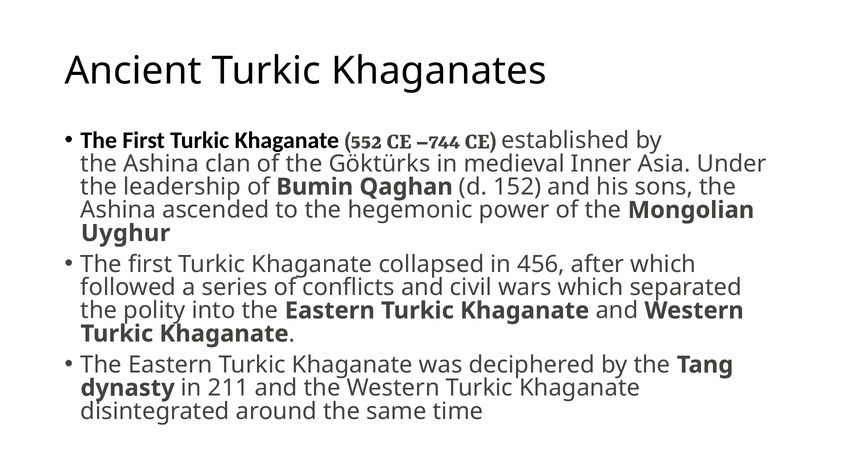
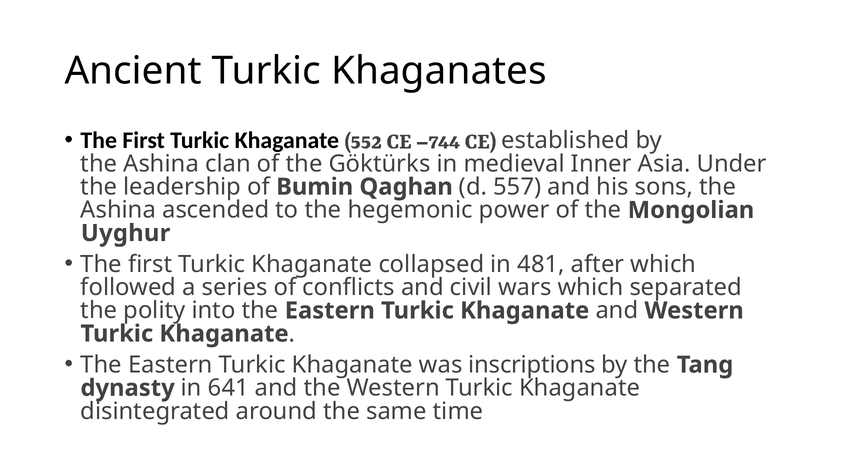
152: 152 -> 557 (517, 187)
456: 456 -> 481 (541, 265)
deciphered: deciphered -> inscriptions (532, 365)
211: 211 -> 641 (228, 388)
